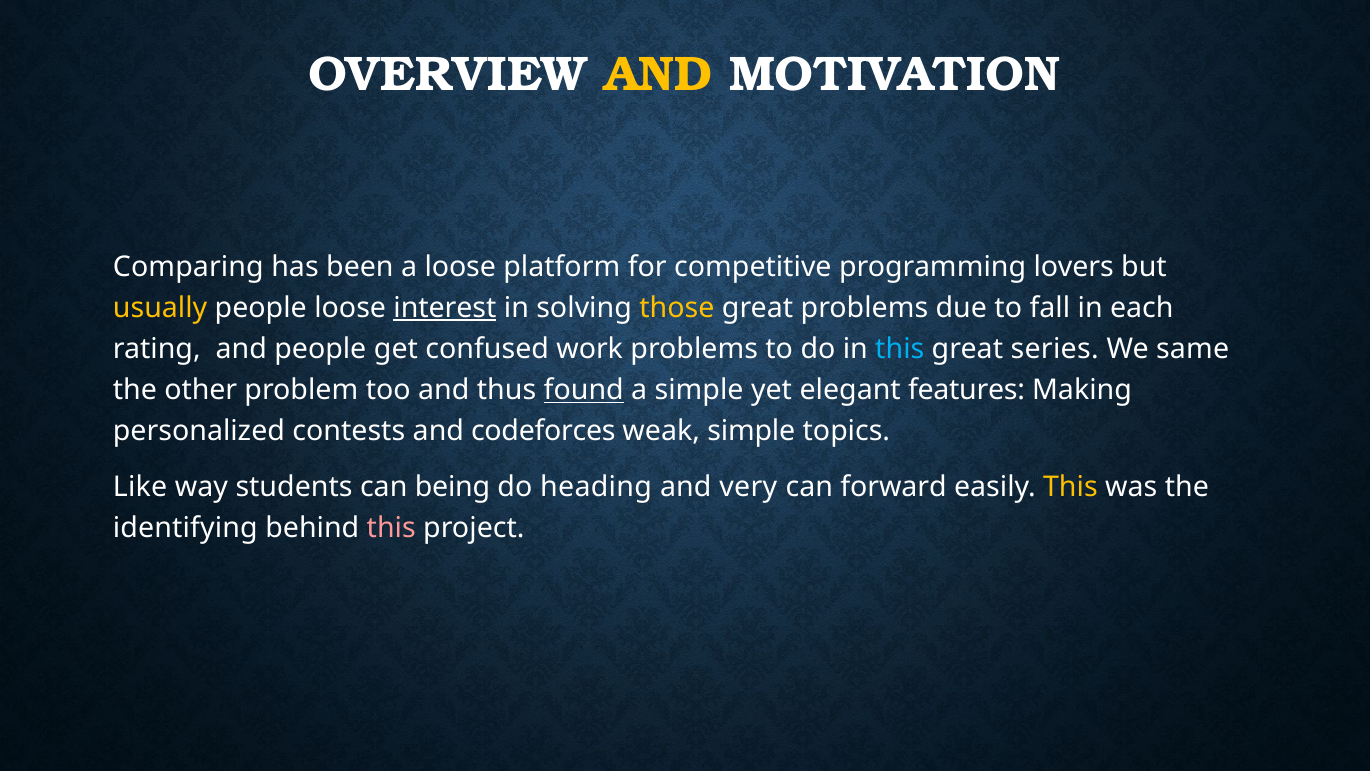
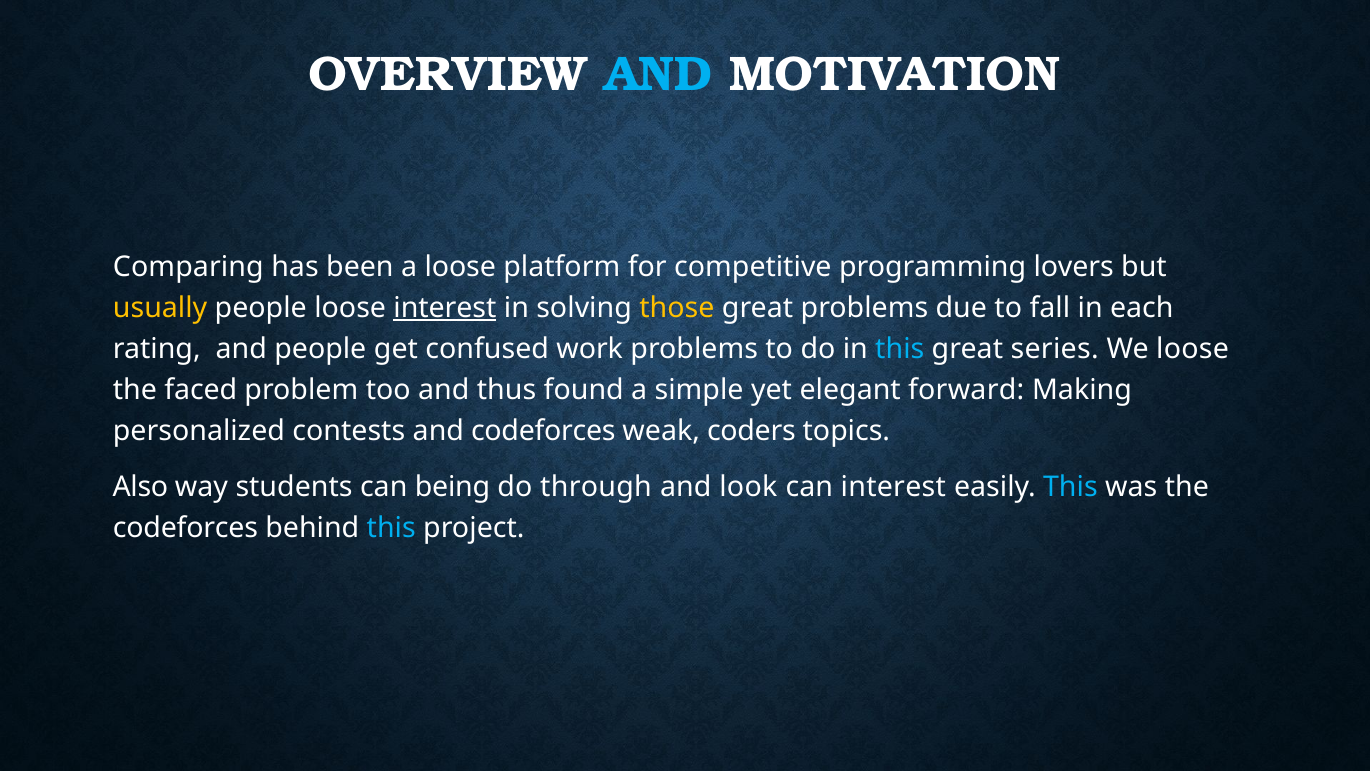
AND colour: yellow -> light blue (658, 74)
We same: same -> loose (1193, 349)
other: other -> faced (201, 390)
found underline: present -> none (584, 390)
features: features -> forward (966, 390)
weak simple: simple -> coders (751, 431)
Like: Like -> Also (140, 486)
heading: heading -> through (596, 486)
very: very -> look (748, 486)
can forward: forward -> interest (893, 486)
This colour: yellow -> light blue (1070, 486)
identifying: identifying -> codeforces (185, 528)
this colour: pink -> light blue (391, 528)
